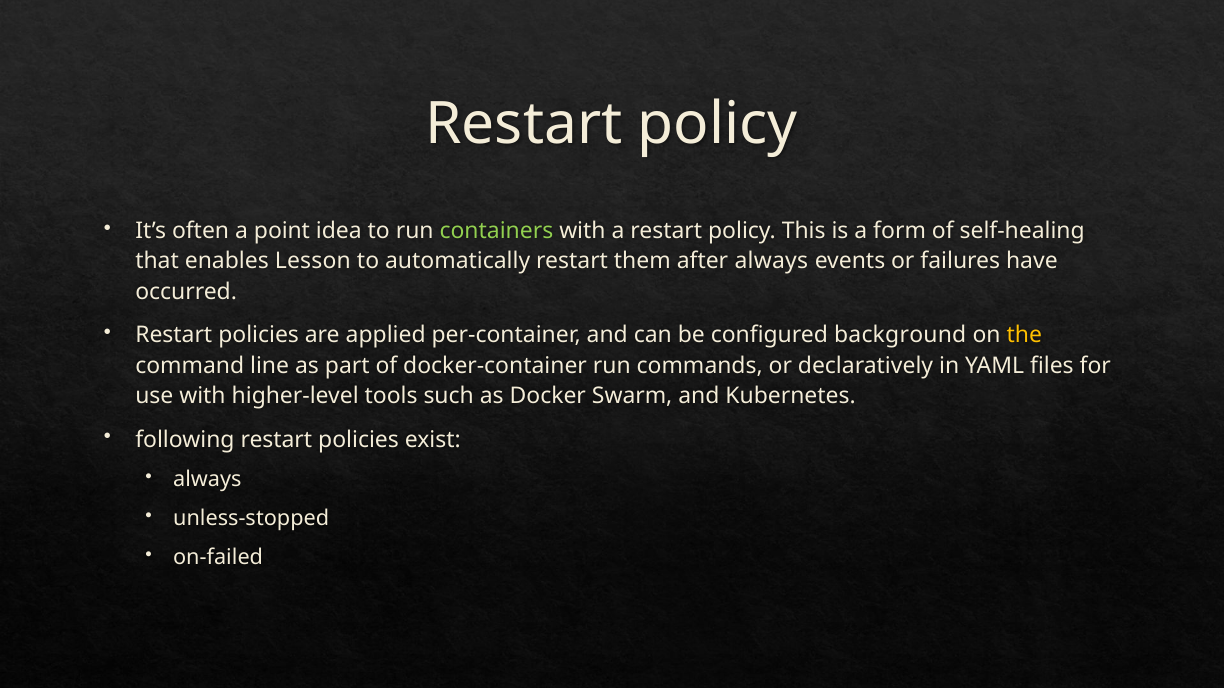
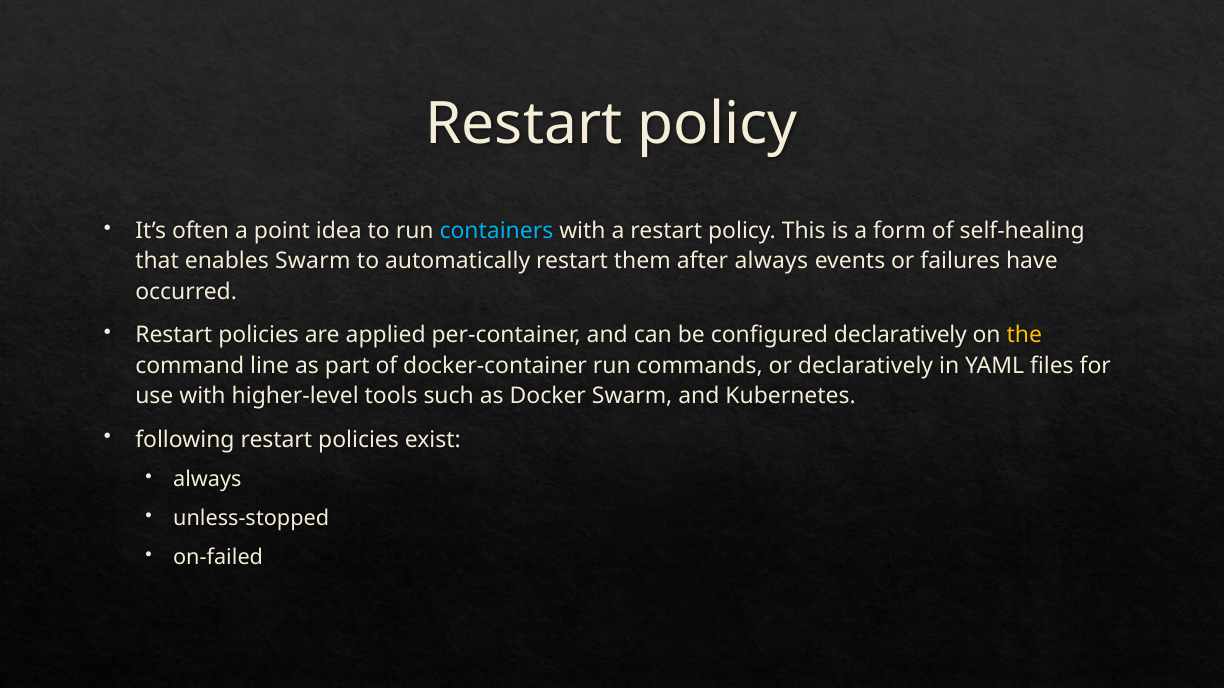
containers colour: light green -> light blue (496, 231)
enables Lesson: Lesson -> Swarm (313, 261)
configured background: background -> declaratively (900, 336)
